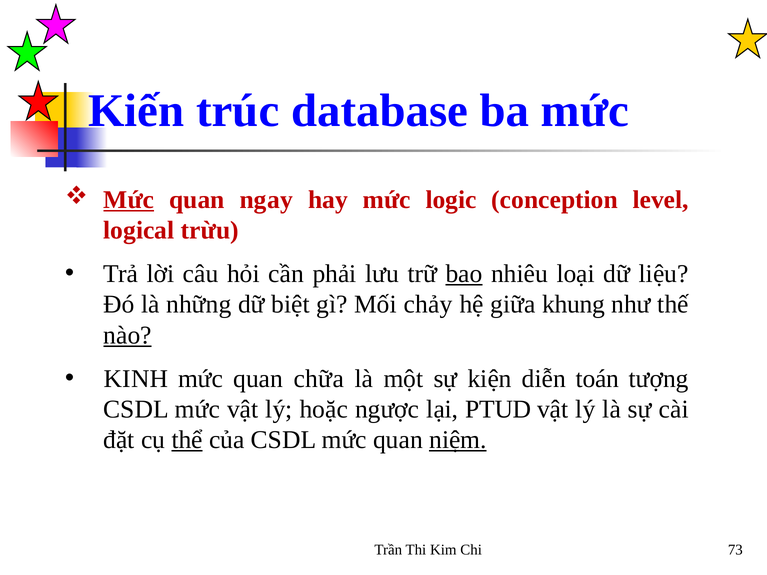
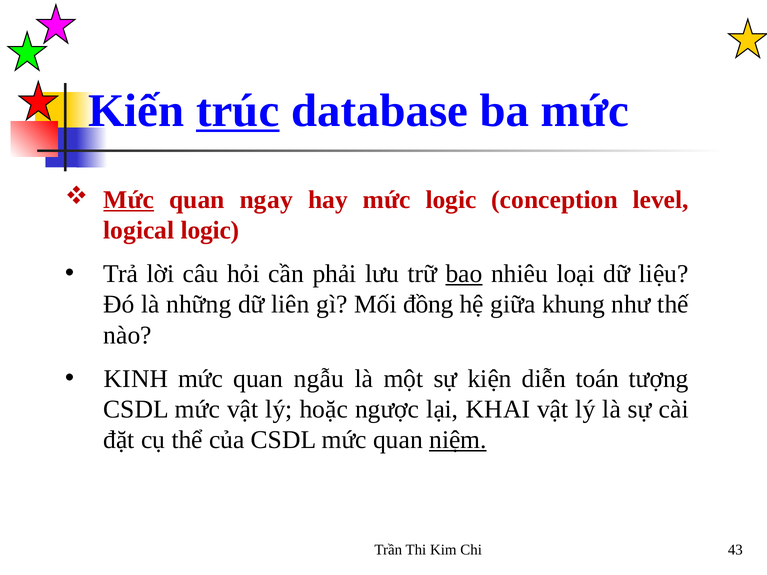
trúc underline: none -> present (238, 111)
logical trừu: trừu -> logic (210, 231)
biệt: biệt -> liên (290, 305)
chảy: chảy -> đồng (428, 305)
nào underline: present -> none (128, 335)
chữa: chữa -> ngẫu (319, 379)
PTUD: PTUD -> KHAI (498, 409)
thể underline: present -> none (187, 440)
73: 73 -> 43 (735, 550)
